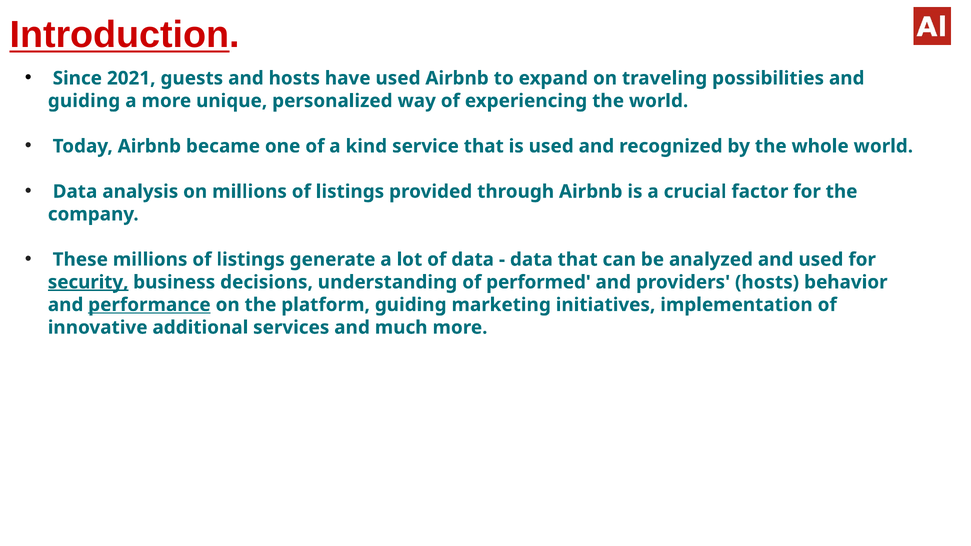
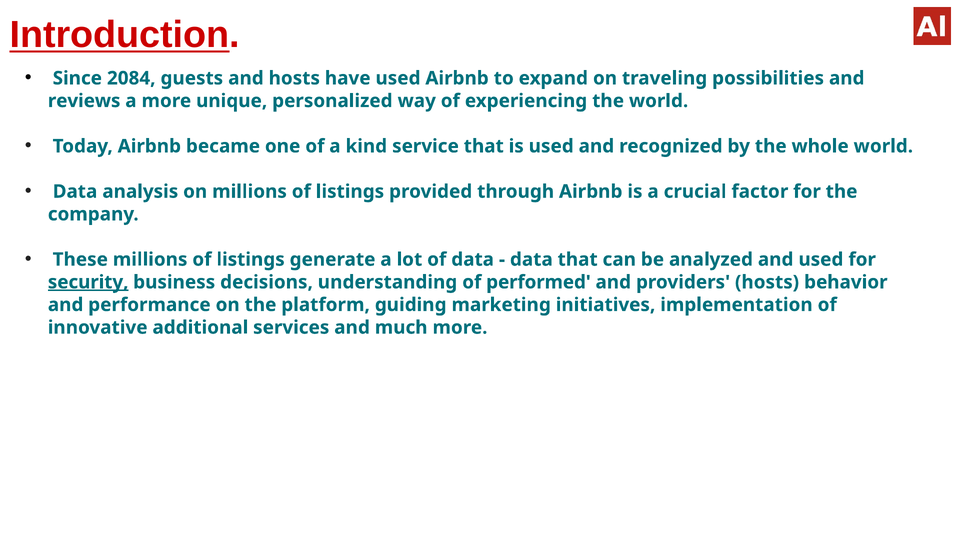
2021: 2021 -> 2084 (131, 78)
guiding: guiding -> reviews (84, 101)
performance underline: present -> none (149, 305)
